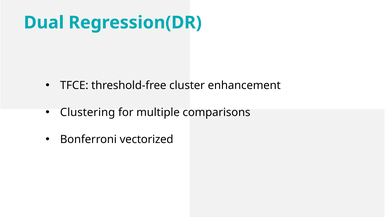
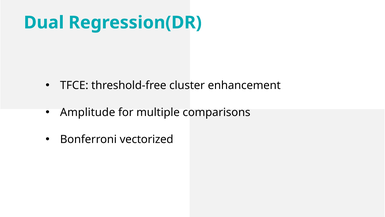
Clustering: Clustering -> Amplitude (88, 112)
